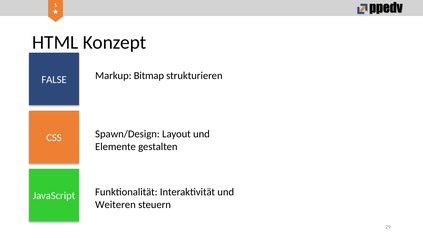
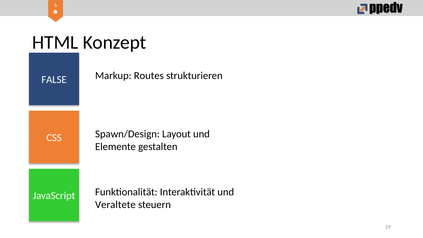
Bitmap: Bitmap -> Routes (149, 76)
Weiteren: Weiteren -> Veraltete (115, 205)
